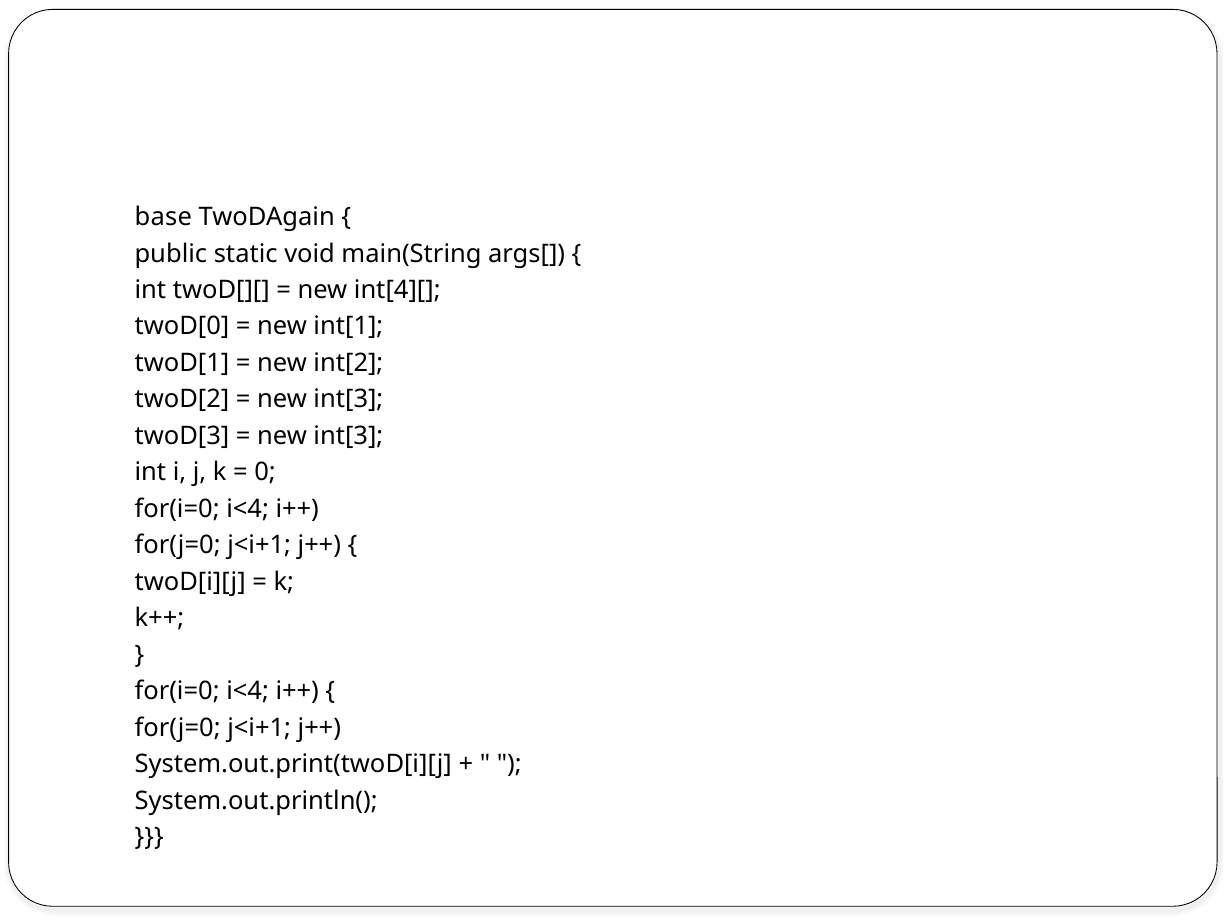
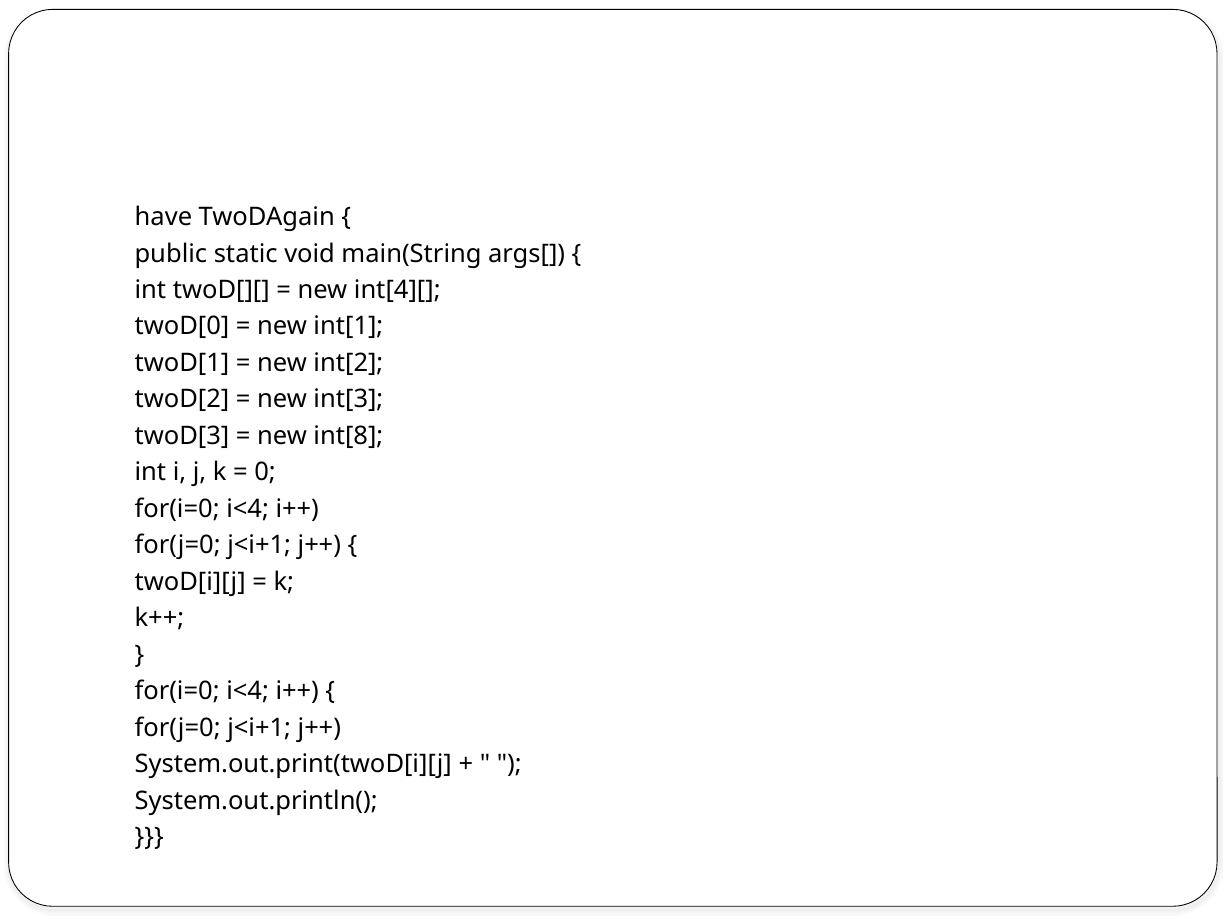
base: base -> have (163, 217)
int[3: int[3 -> int[8 (348, 436)
